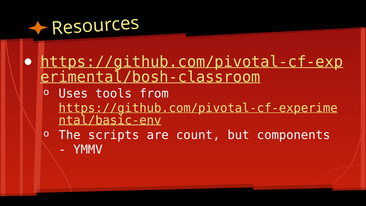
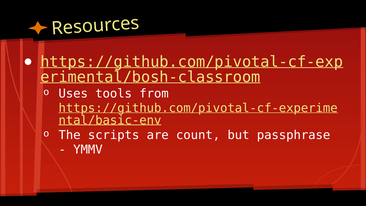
components: components -> passphrase (294, 135)
